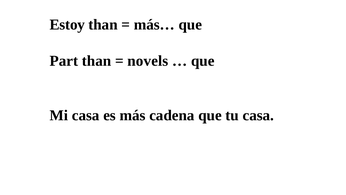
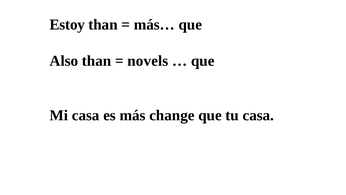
Part: Part -> Also (64, 61)
cadena: cadena -> change (172, 115)
